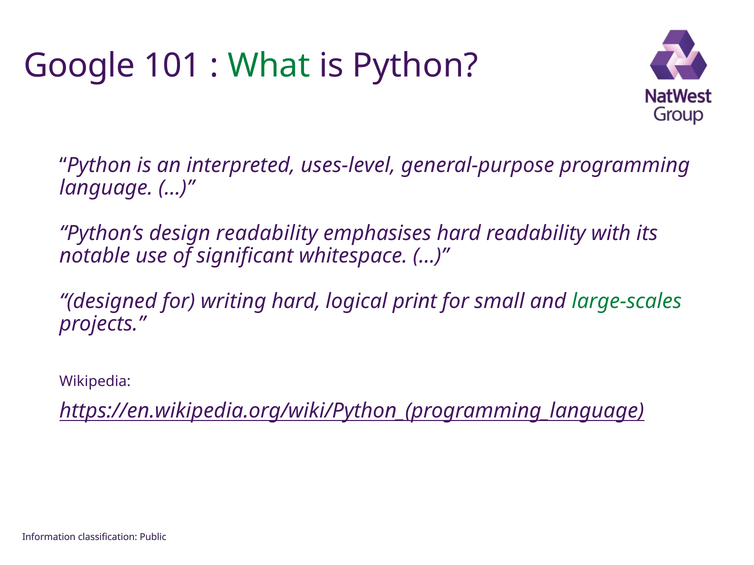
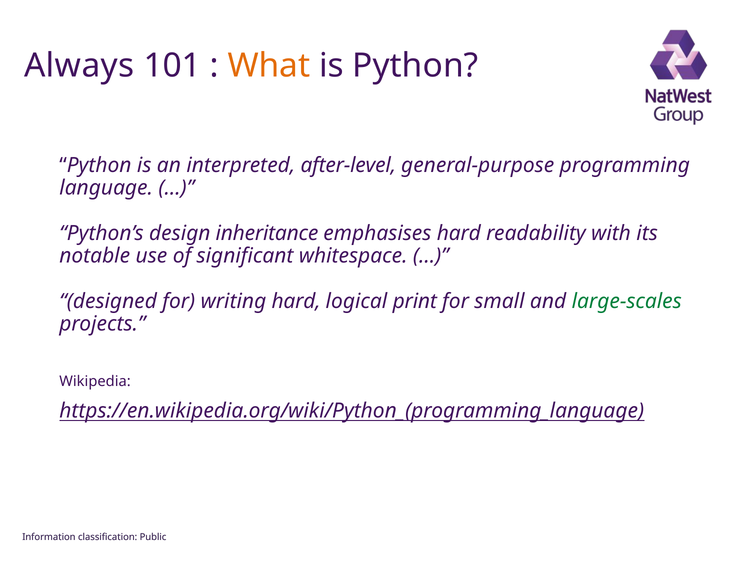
Google: Google -> Always (79, 66)
What colour: green -> orange (269, 66)
uses-level: uses-level -> after-level (348, 166)
design readability: readability -> inheritance (267, 233)
